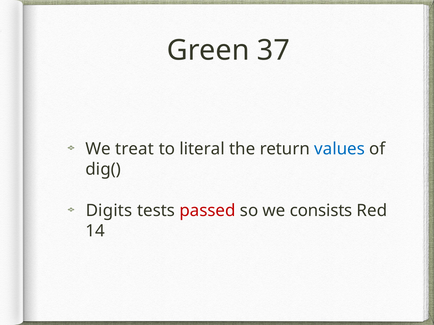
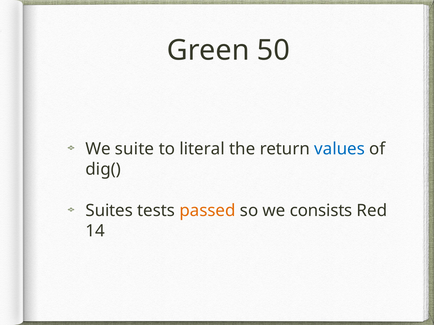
37: 37 -> 50 (273, 50)
treat: treat -> suite (135, 149)
Digits: Digits -> Suites (109, 211)
passed colour: red -> orange (207, 211)
